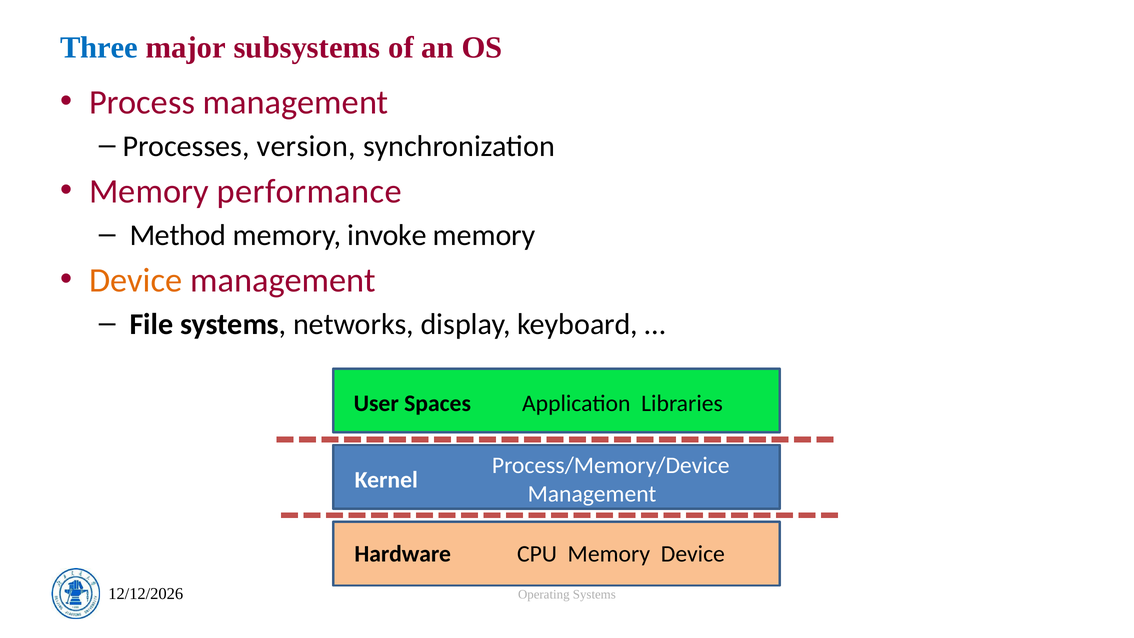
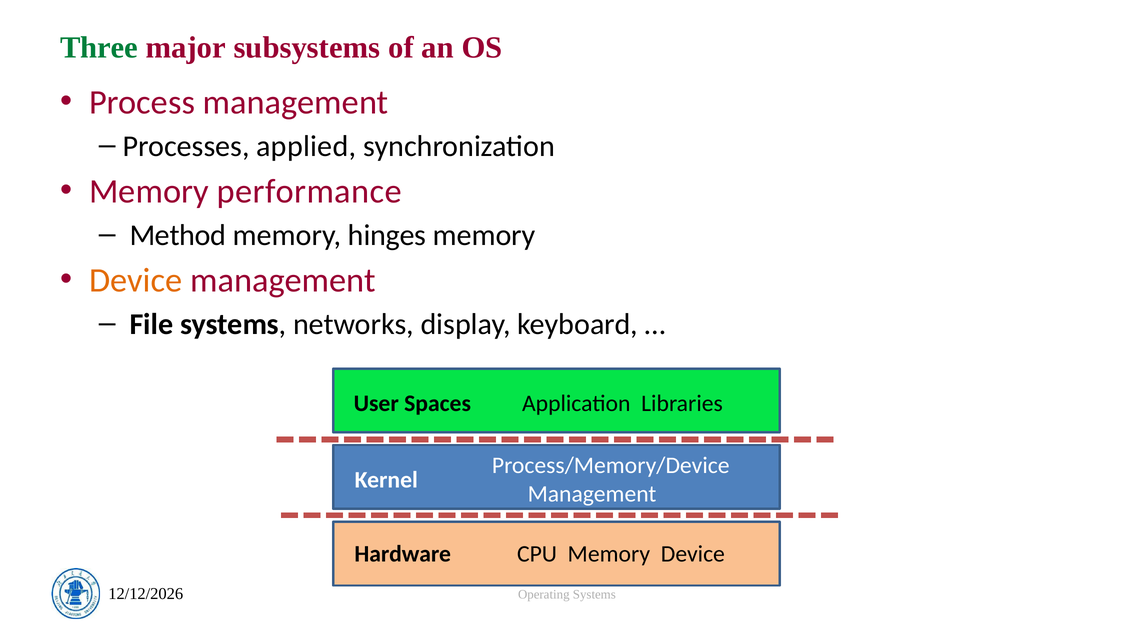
Three colour: blue -> green (99, 47)
version: version -> applied (306, 146)
invoke: invoke -> hinges (387, 235)
